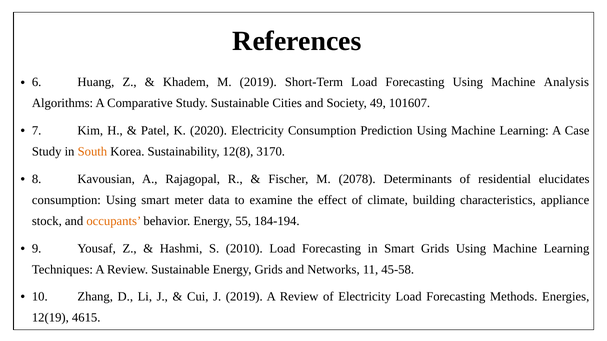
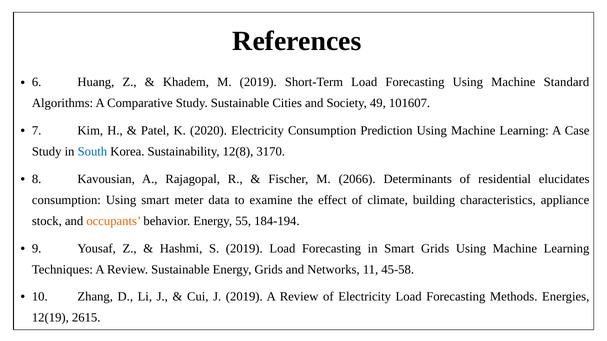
Analysis: Analysis -> Standard (566, 82)
South colour: orange -> blue (92, 152)
2078: 2078 -> 2066 (357, 179)
S 2010: 2010 -> 2019 (244, 249)
4615: 4615 -> 2615 (86, 318)
